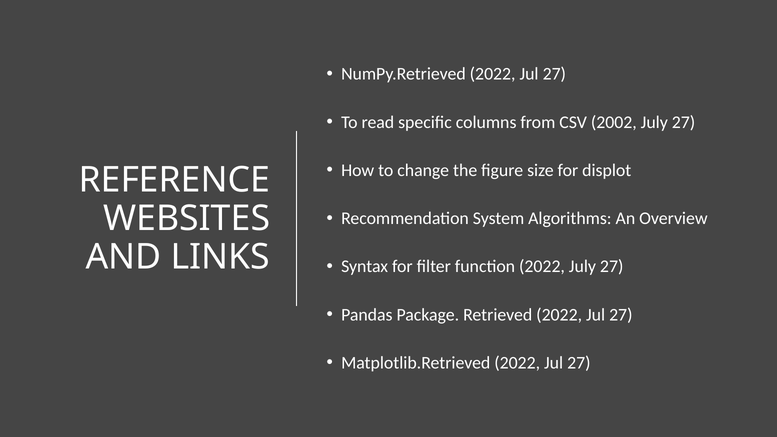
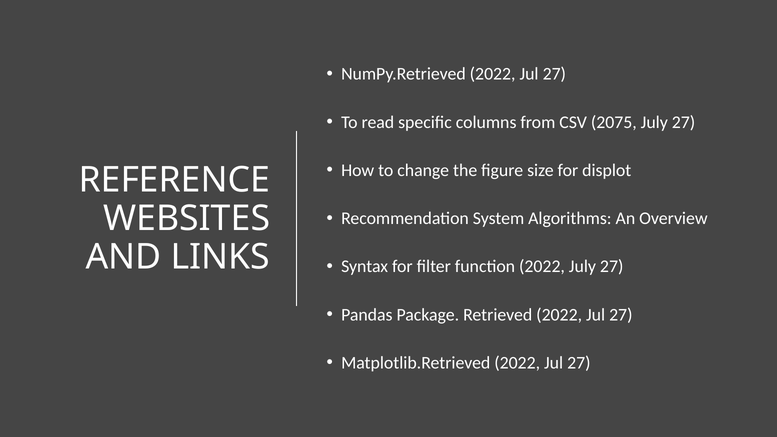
2002: 2002 -> 2075 (614, 122)
